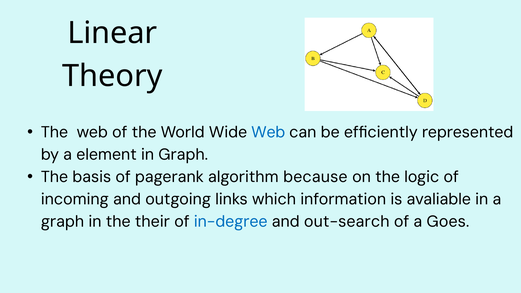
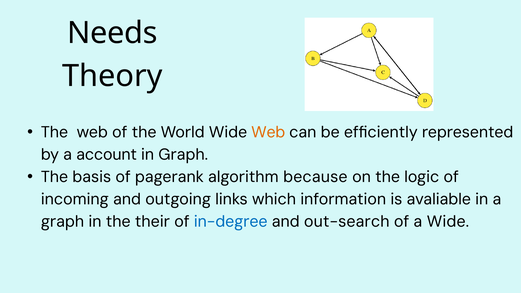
Linear: Linear -> Needs (112, 33)
Web colour: blue -> orange (268, 132)
element: element -> account (107, 155)
a Goes: Goes -> Wide (448, 222)
